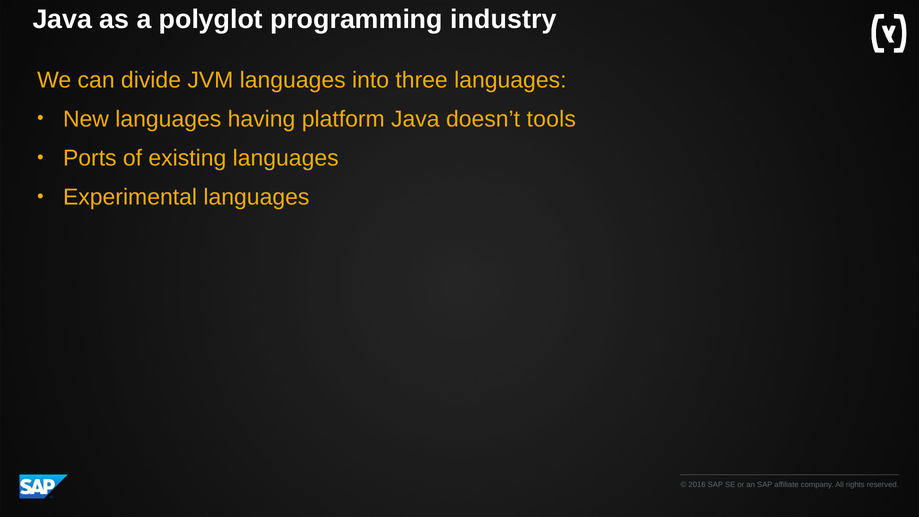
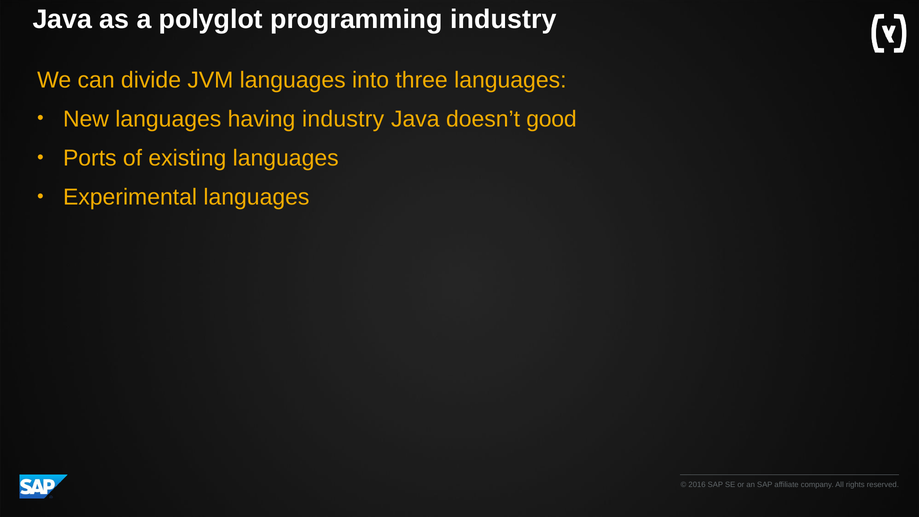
having platform: platform -> industry (343, 119)
tools: tools -> good (551, 119)
